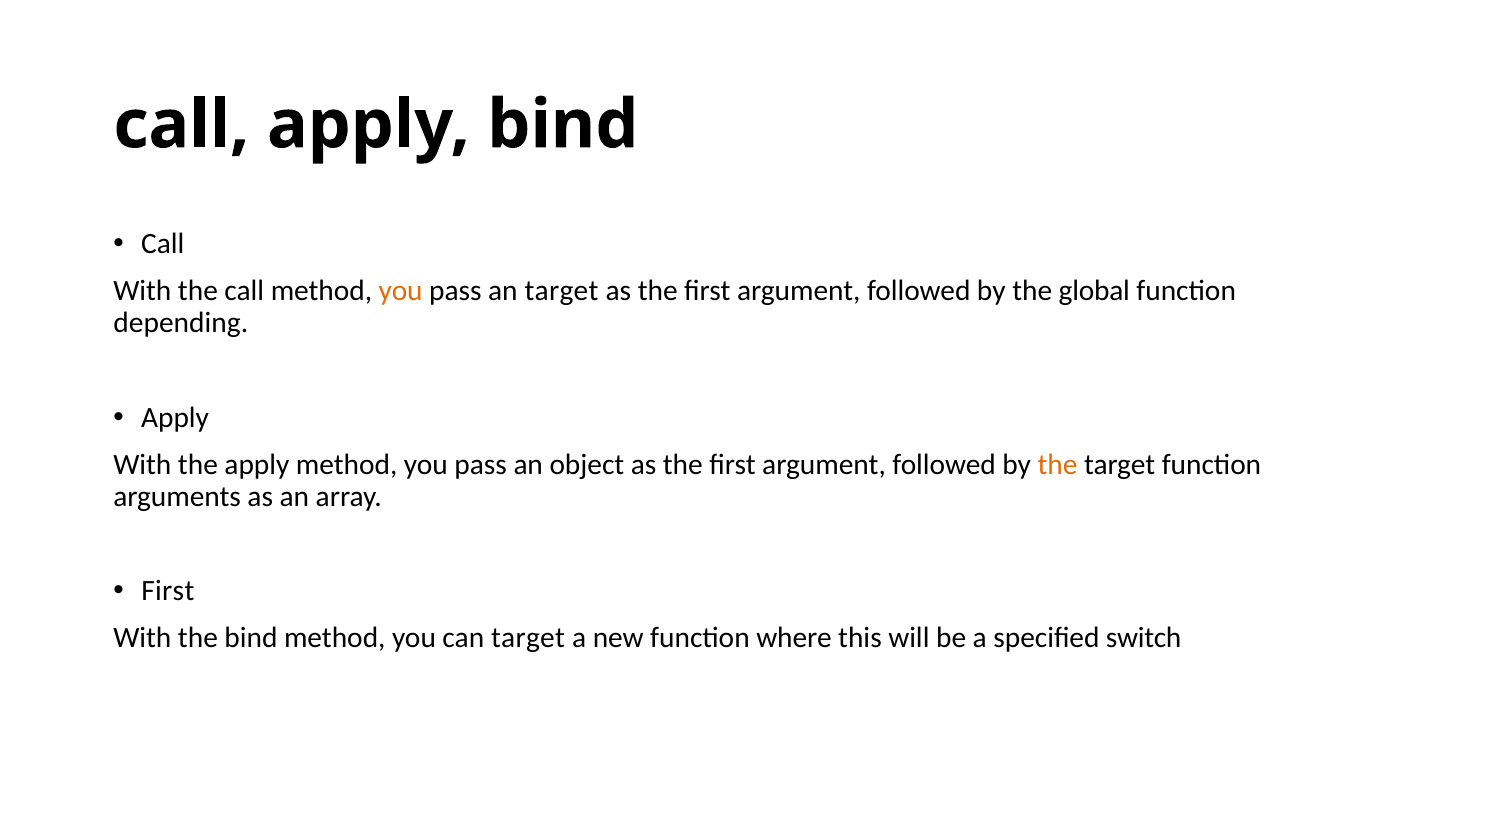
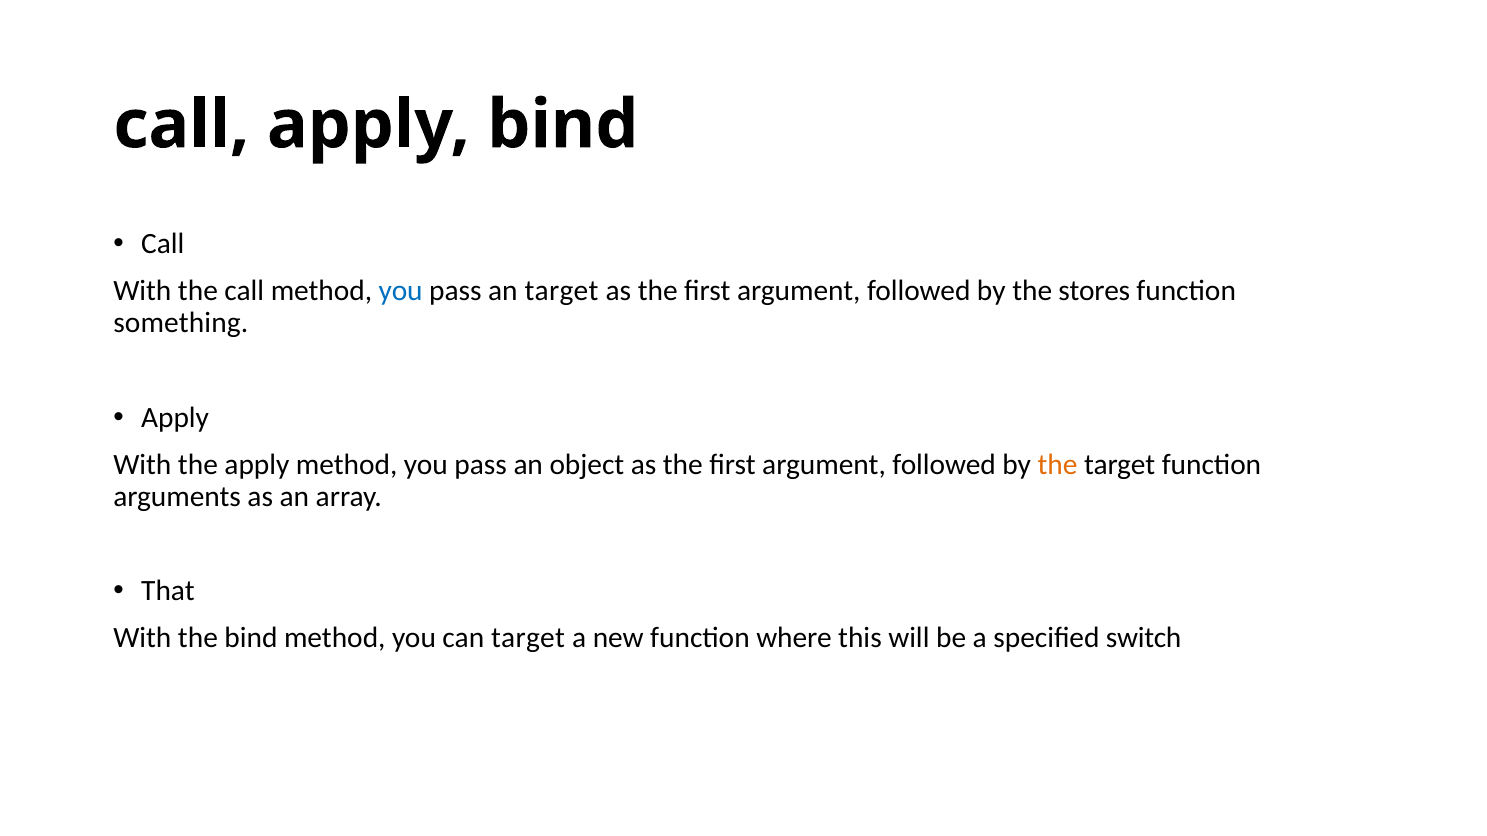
you colour: orange -> blue (401, 291)
global: global -> stores (1094, 291)
depending: depending -> something (181, 323)
First: First -> That (168, 591)
